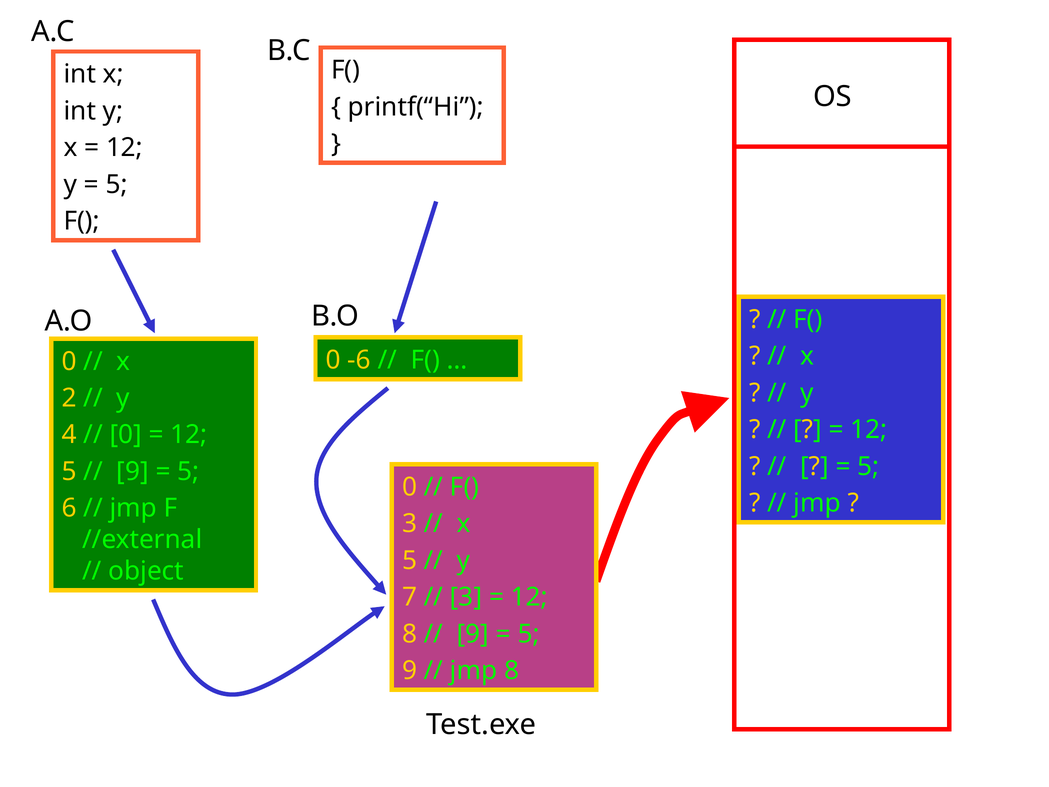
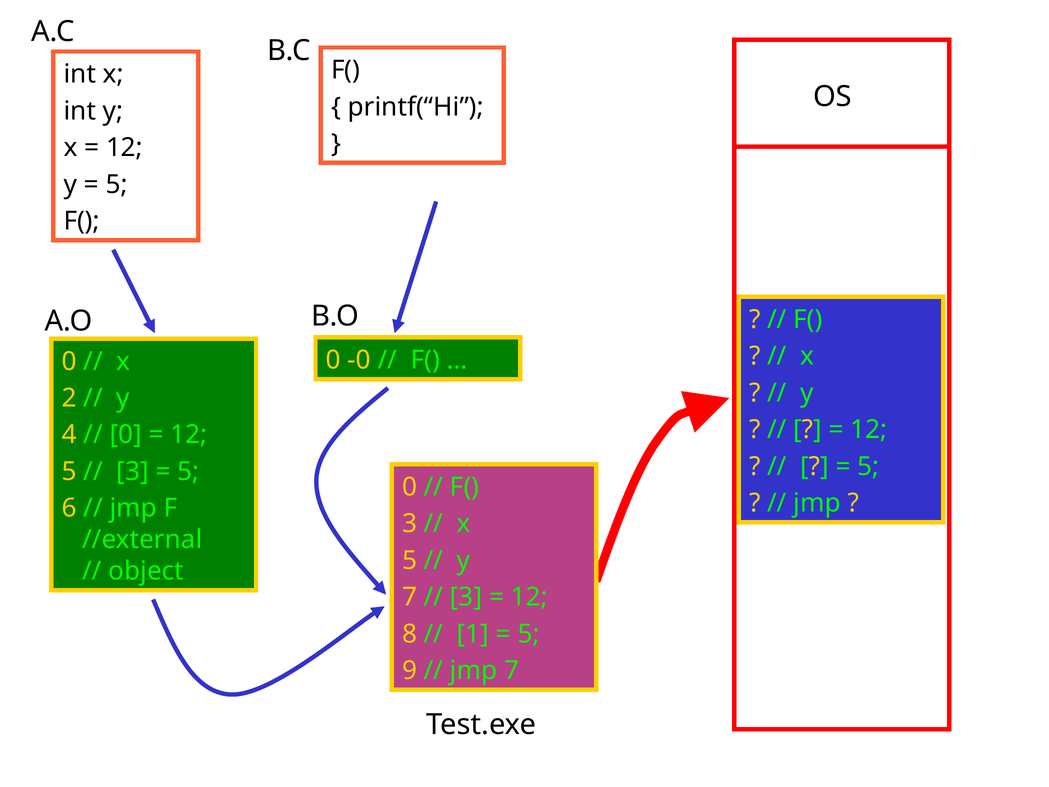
-6: -6 -> -0 (359, 360)
9: 9 -> 3 (133, 471)
9: 9 -> 1 (473, 634)
jmp 8: 8 -> 7 (512, 671)
